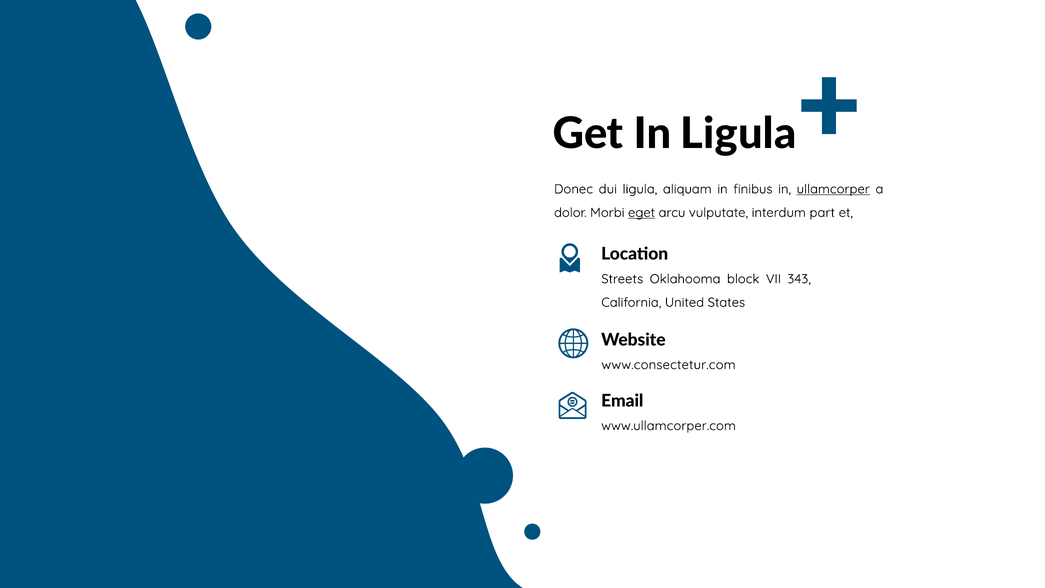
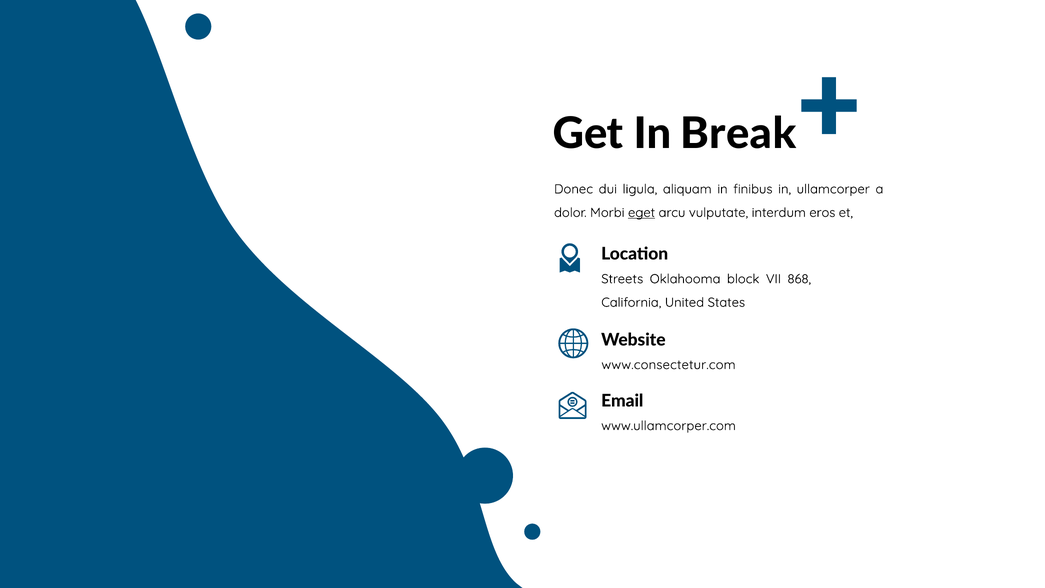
In Ligula: Ligula -> Break (738, 134)
ullamcorper underline: present -> none (833, 189)
part: part -> eros (822, 213)
343: 343 -> 868 (799, 279)
